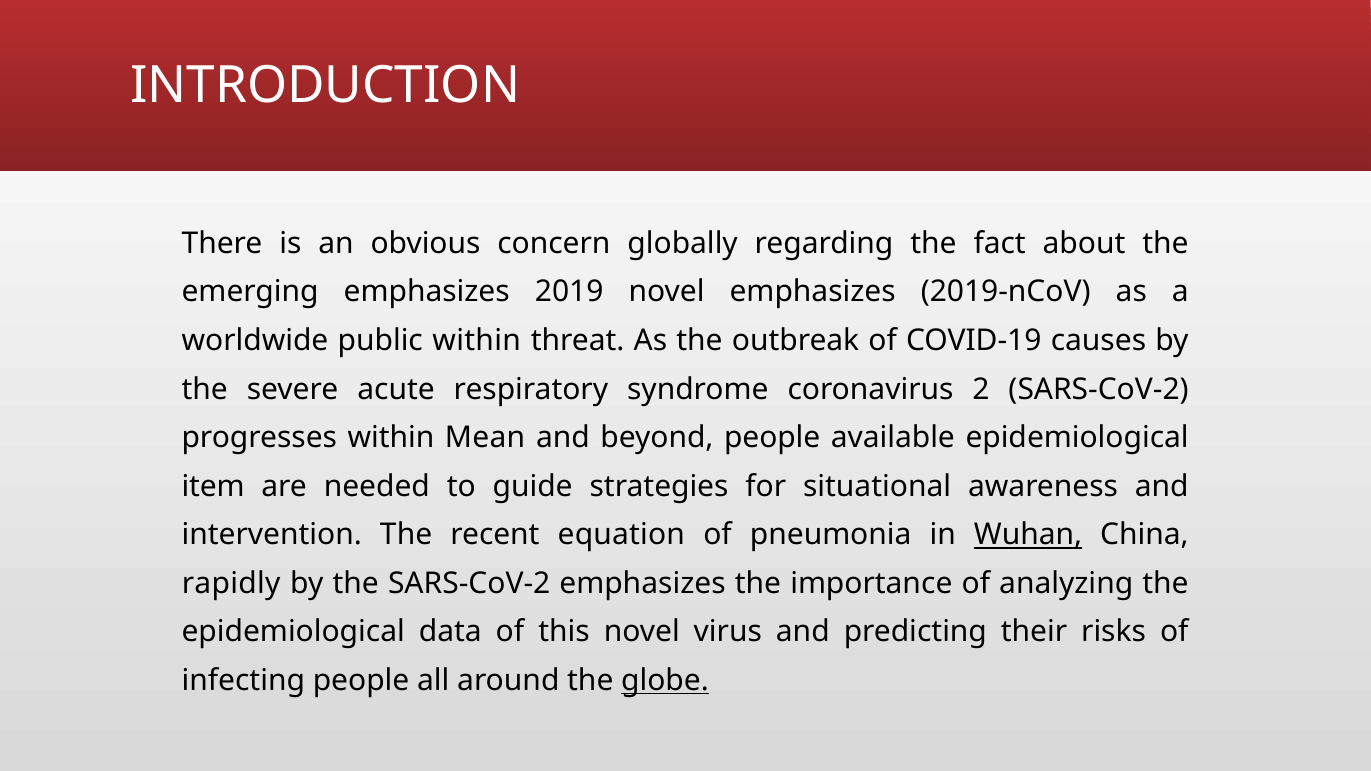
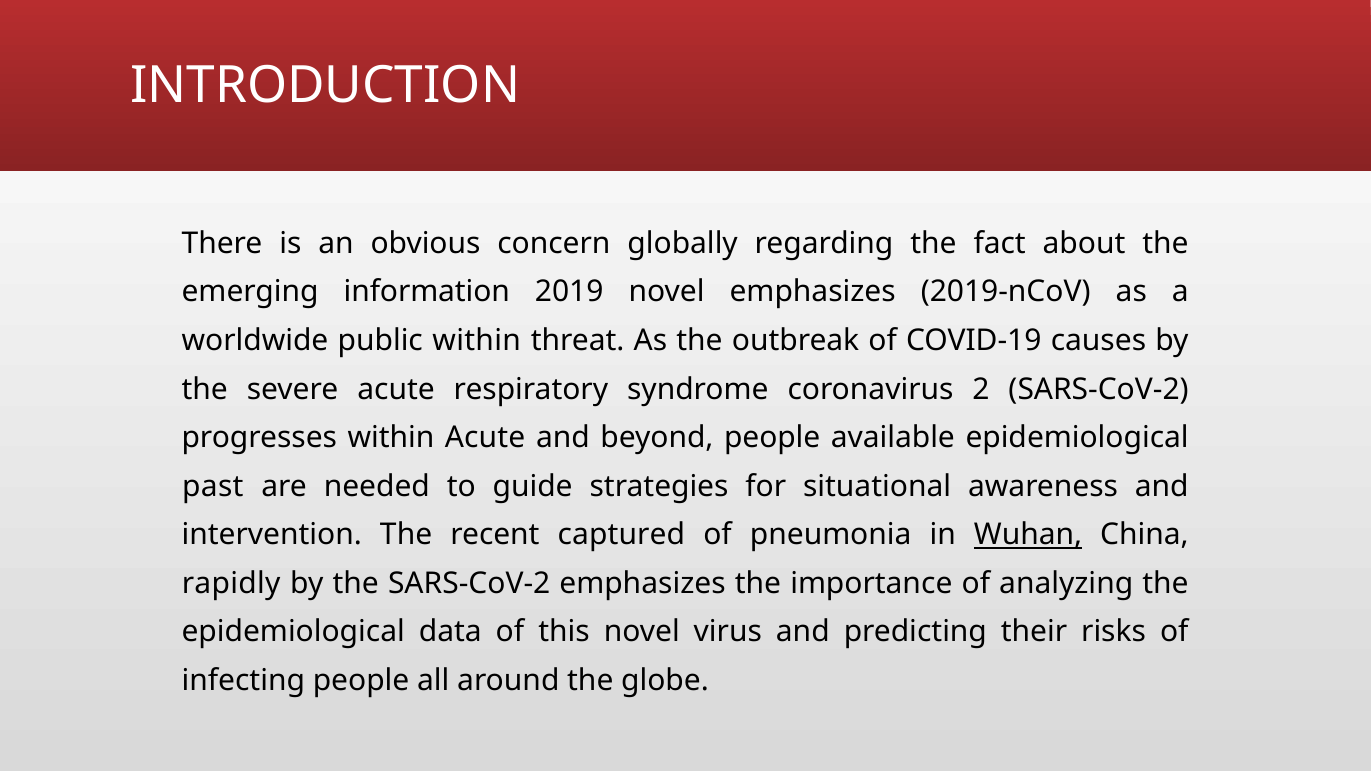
emerging emphasizes: emphasizes -> information (427, 292)
within Mean: Mean -> Acute (485, 438)
item: item -> past (213, 486)
equation: equation -> captured (621, 535)
globe underline: present -> none (665, 681)
